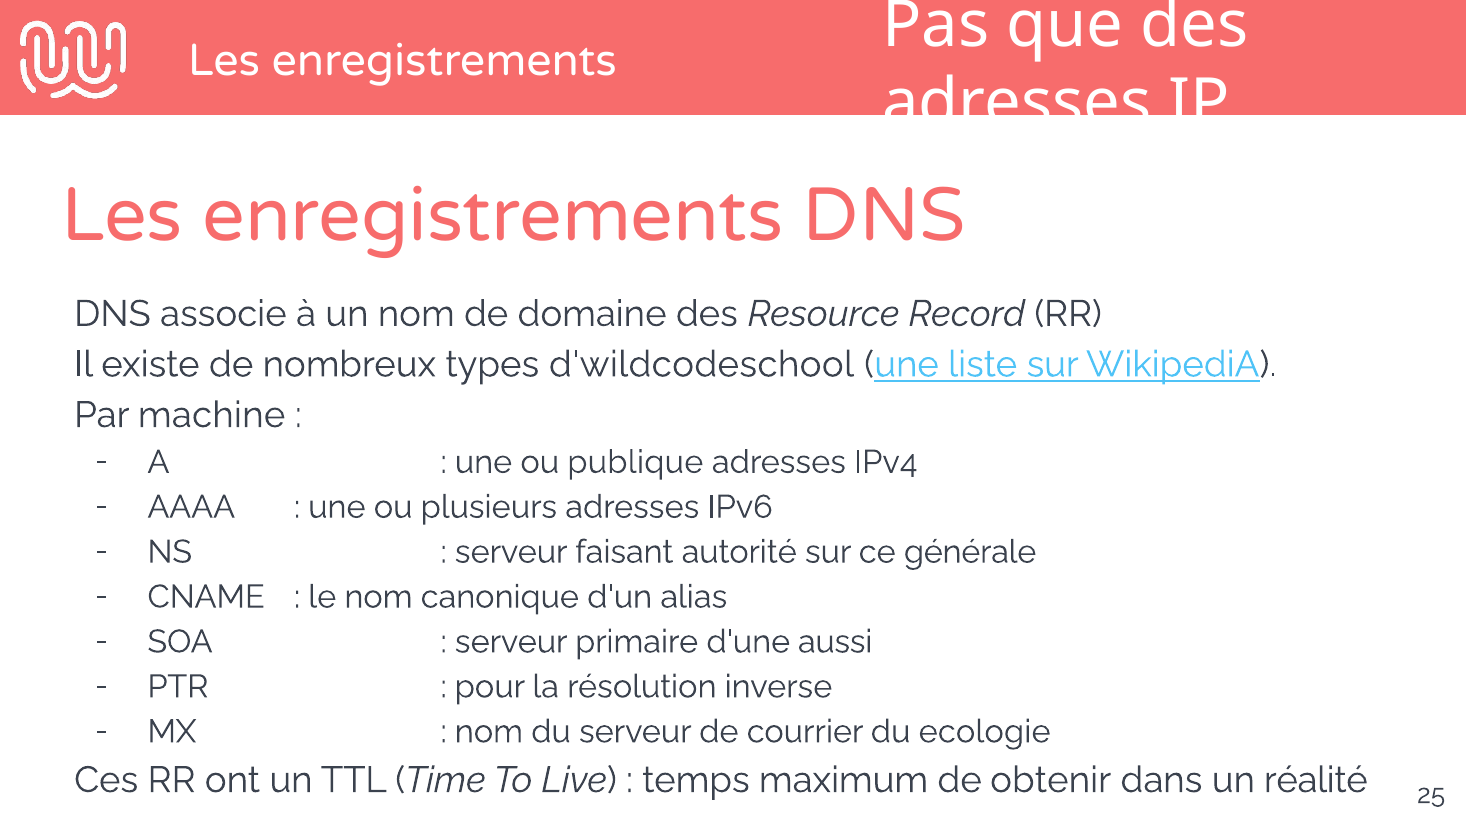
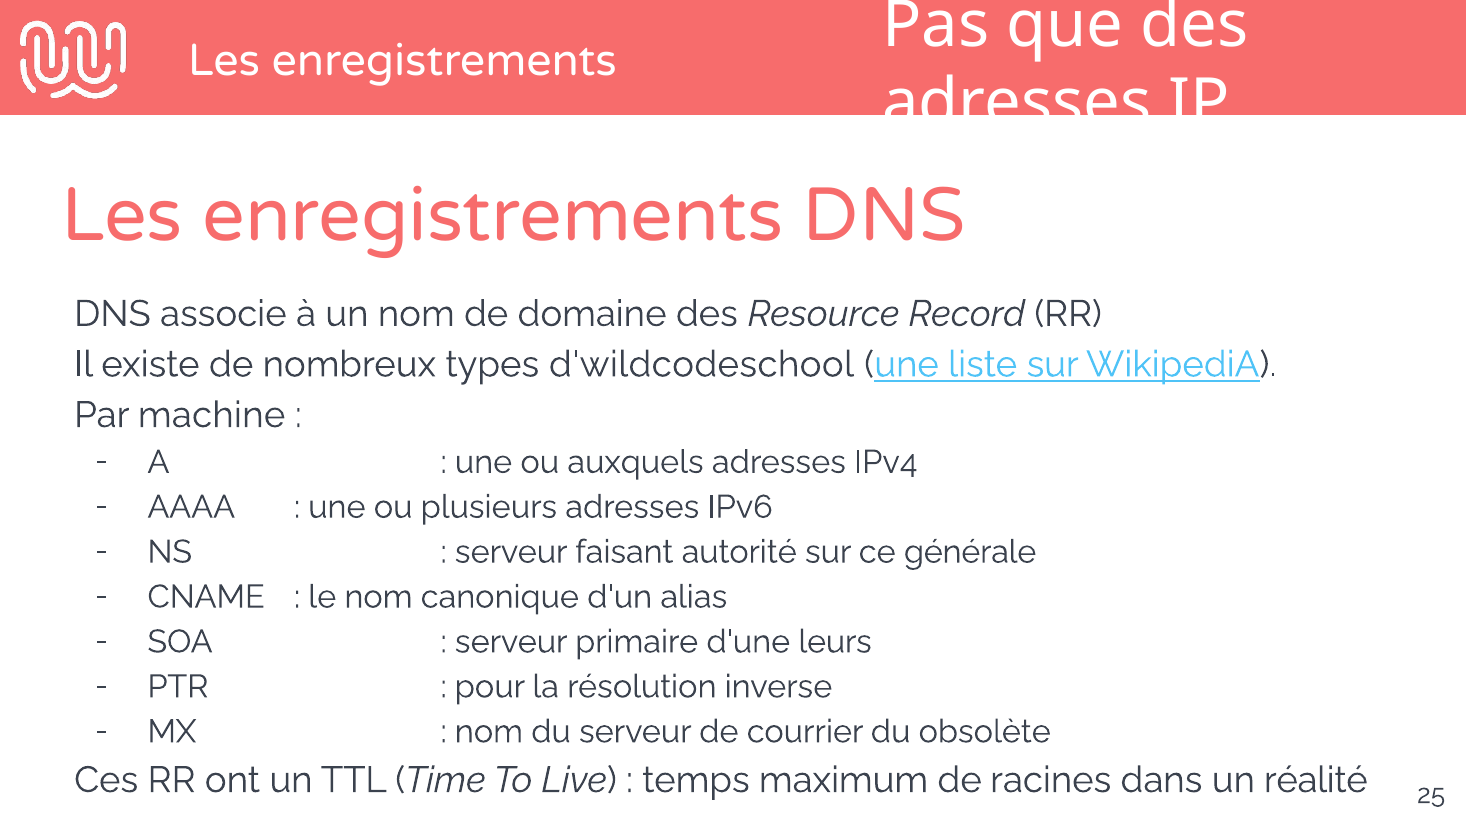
publique: publique -> auxquels (636, 462)
aussi: aussi -> leurs (835, 641)
ecologie: ecologie -> obsolète (985, 731)
obtenir: obtenir -> racines (1051, 780)
